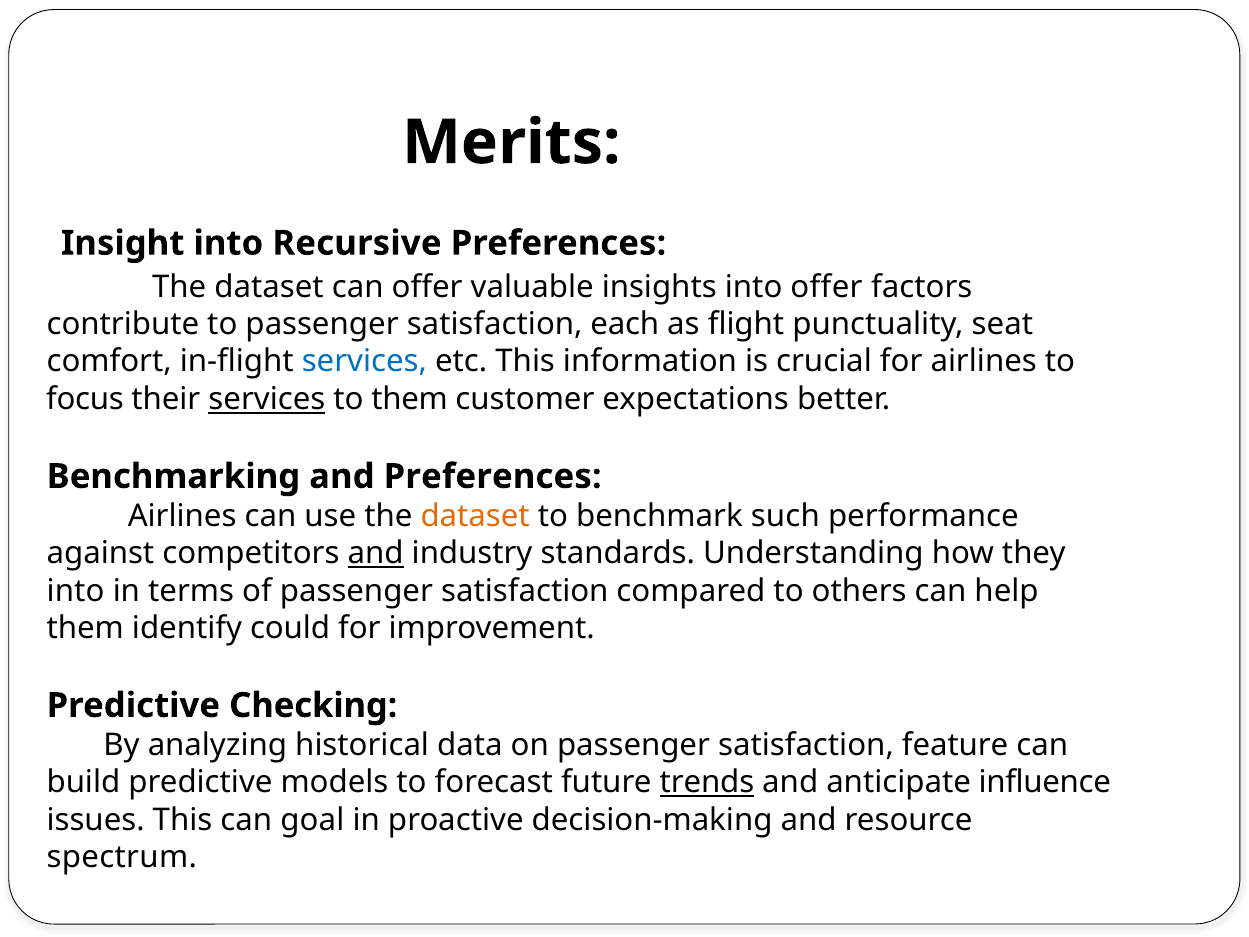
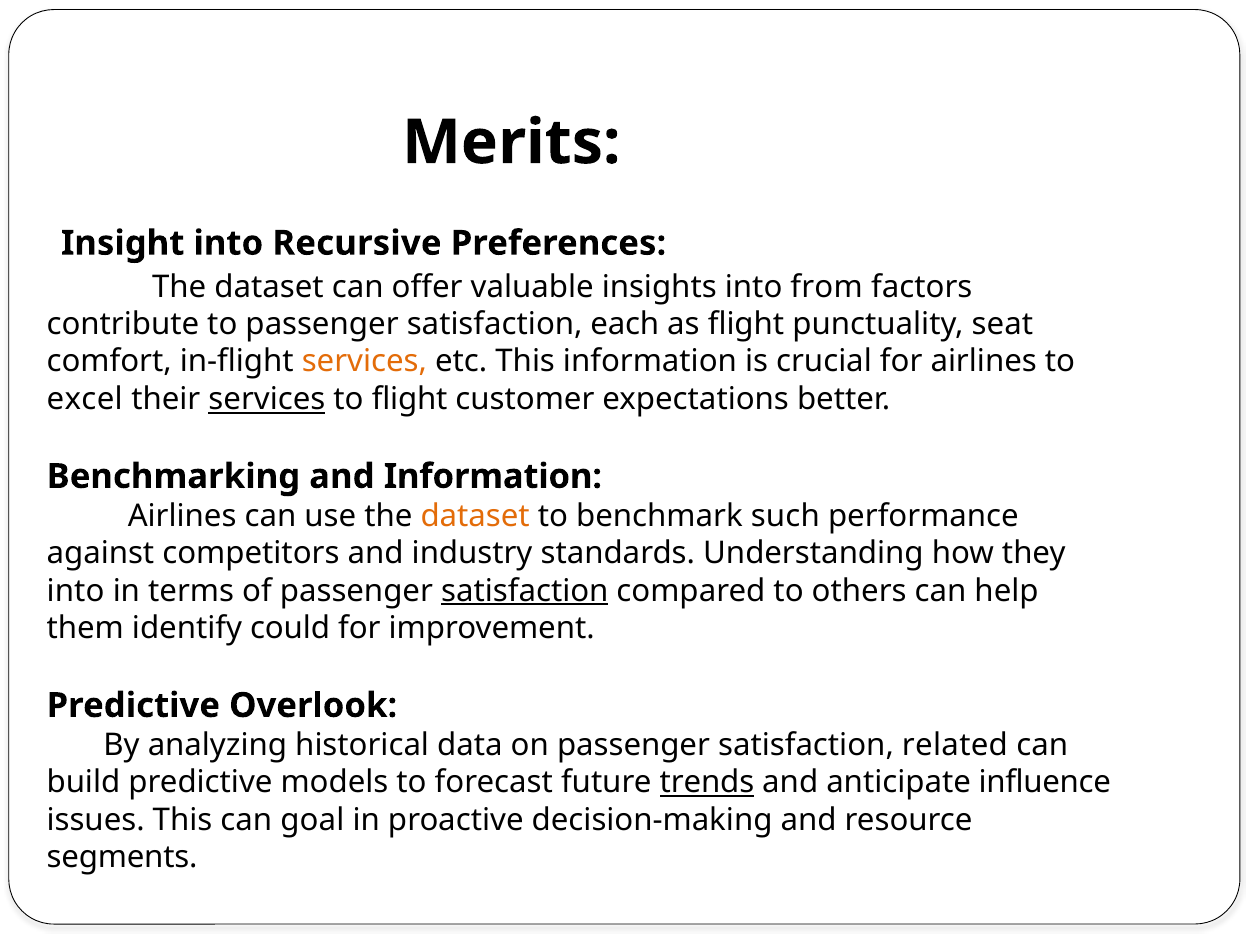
into offer: offer -> from (827, 287)
services colour: blue -> orange (364, 362)
focus: focus -> excel (85, 399)
to them: them -> flight (410, 399)
and Preferences: Preferences -> Information (493, 476)
and underline: present -> none (376, 553)
satisfaction underline: none -> present (525, 591)
Checking: Checking -> Overlook (313, 705)
feature: feature -> related (955, 745)
spectrum: spectrum -> segments (122, 857)
